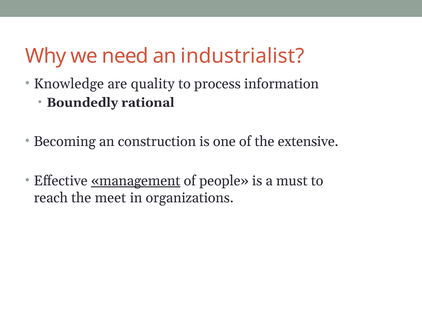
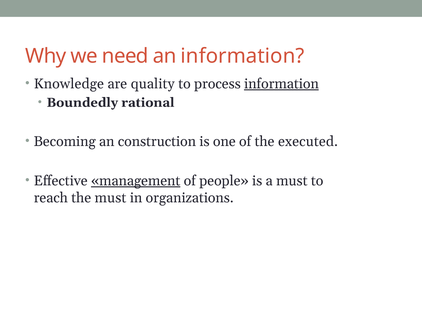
an industrialist: industrialist -> information (243, 56)
information underline: none -> present (281, 84)
extensive: extensive -> executed (308, 141)
the meet: meet -> must (110, 197)
